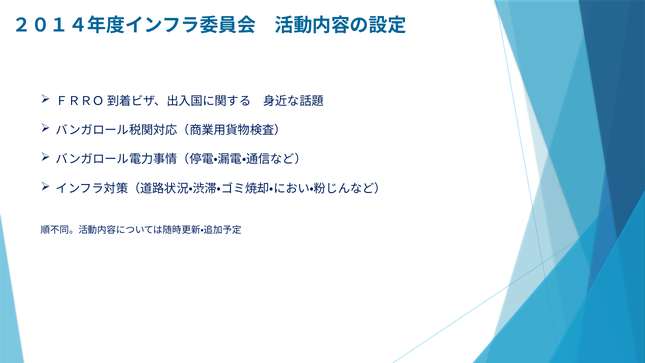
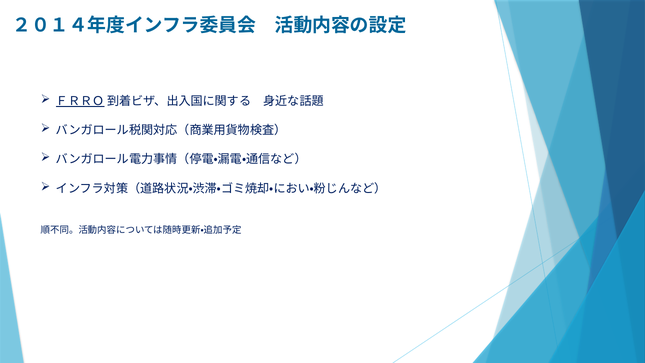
ＦＲＲＯ underline: none -> present (80, 101)
